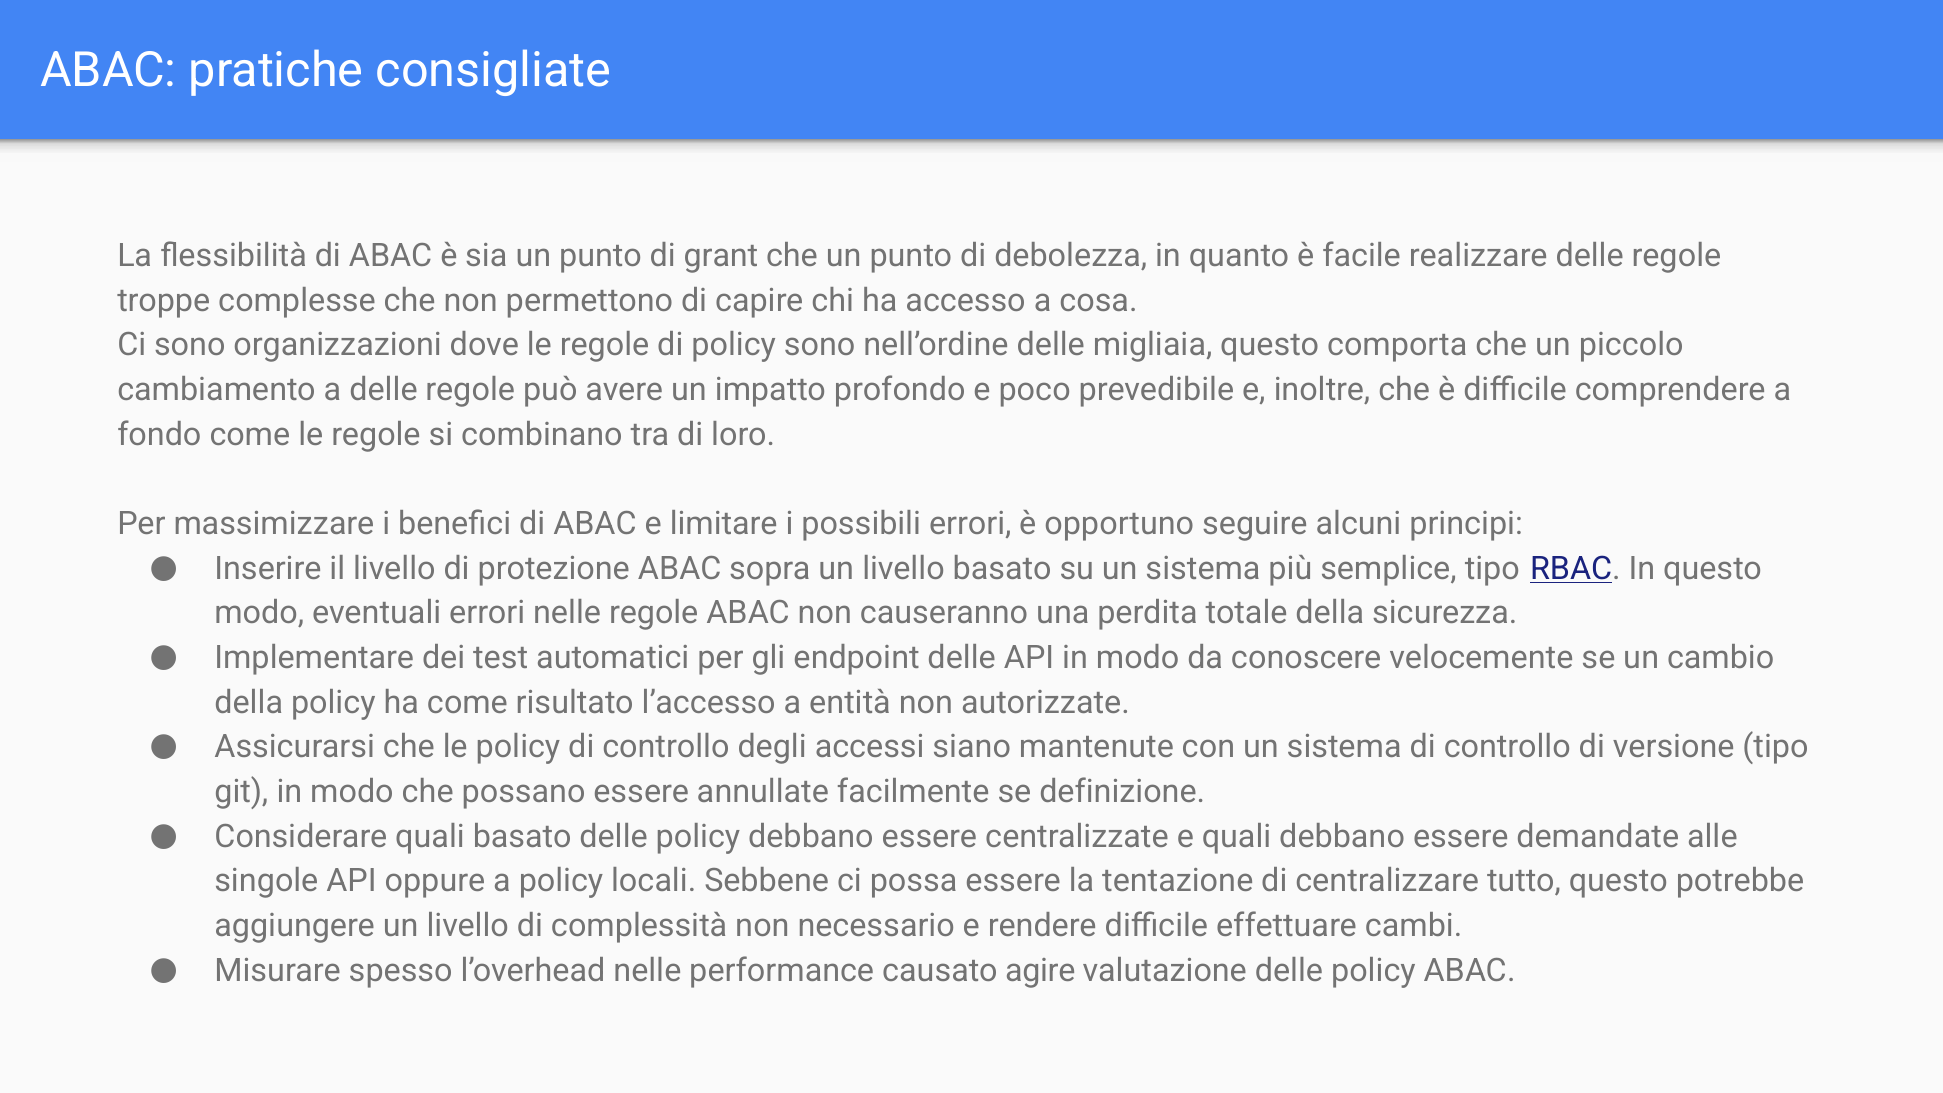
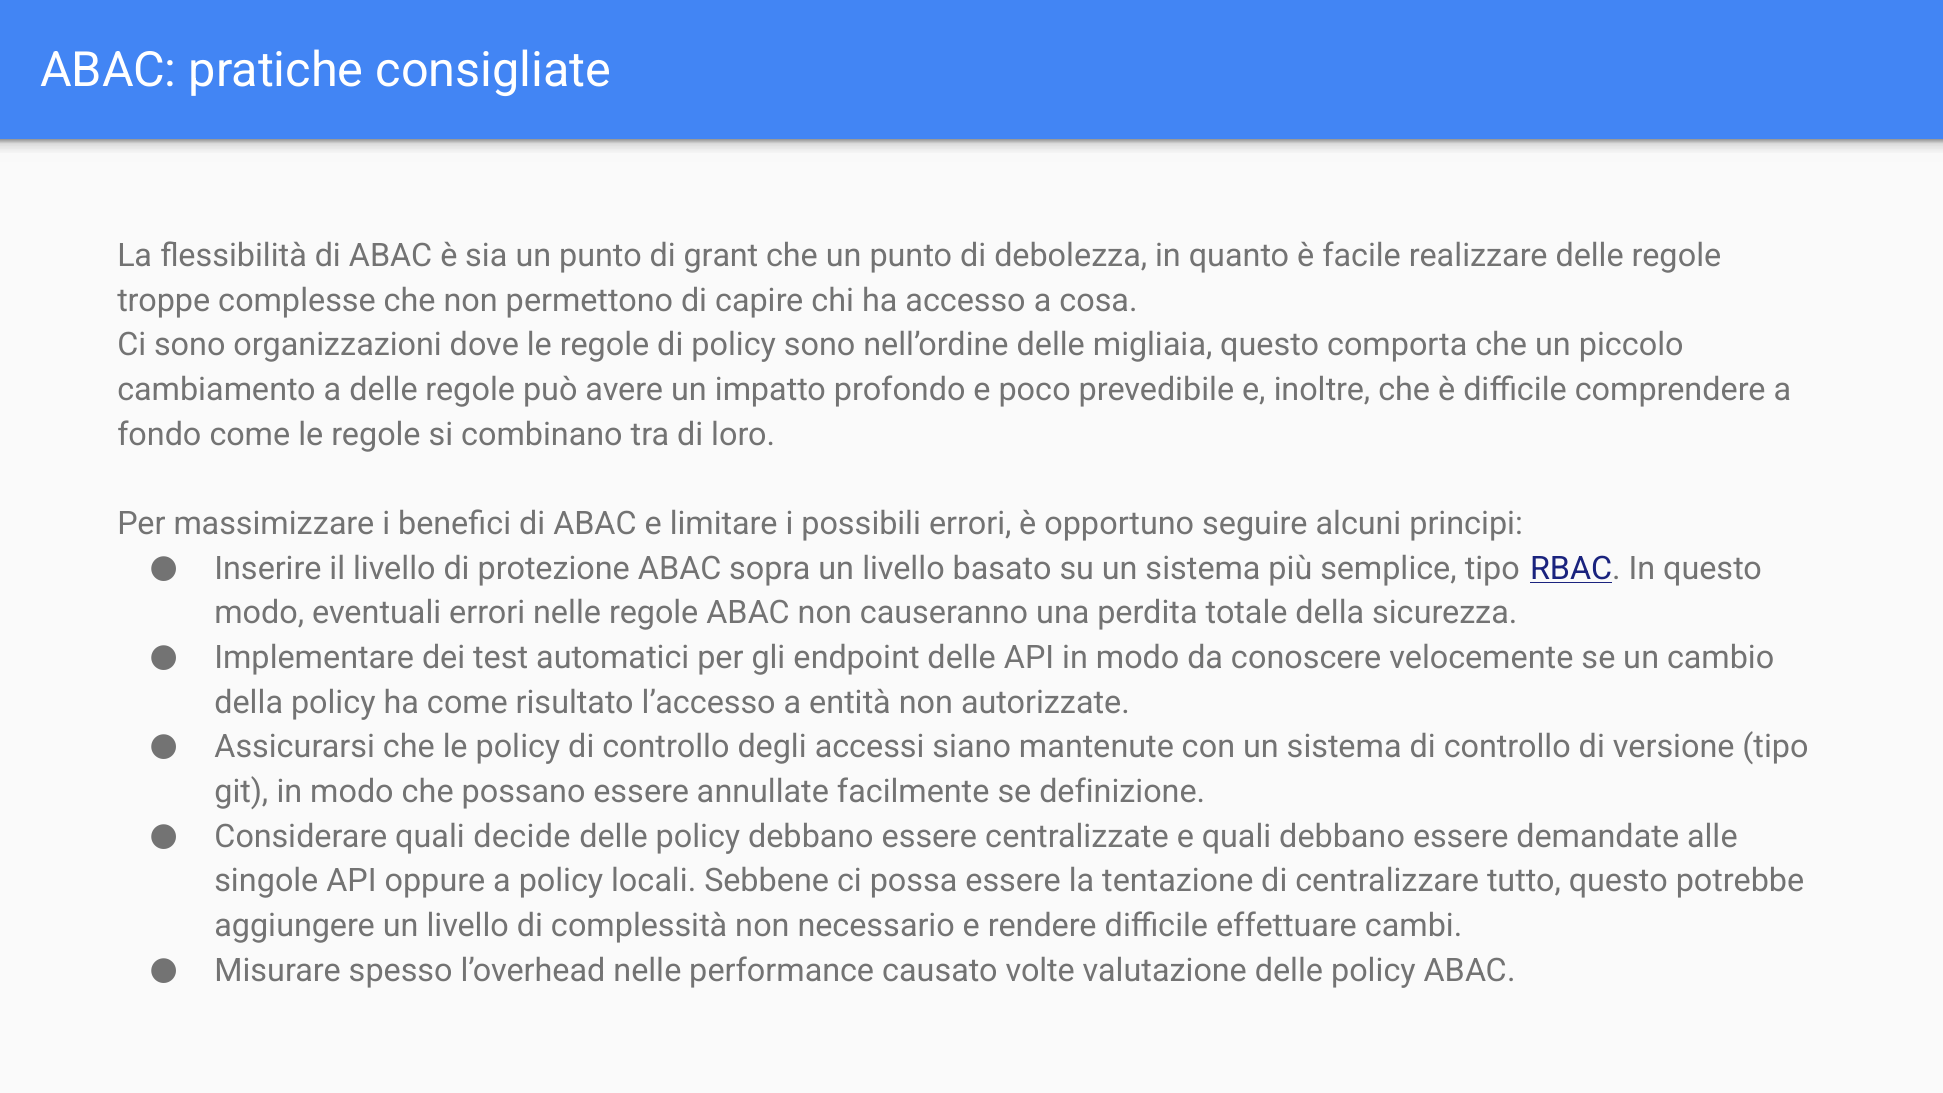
quali basato: basato -> decide (522, 836)
agire: agire -> volte (1040, 970)
